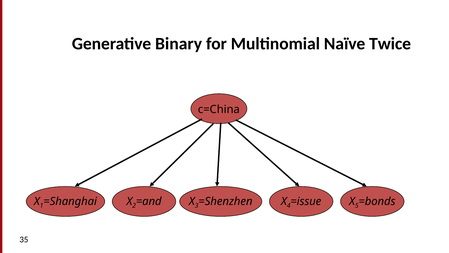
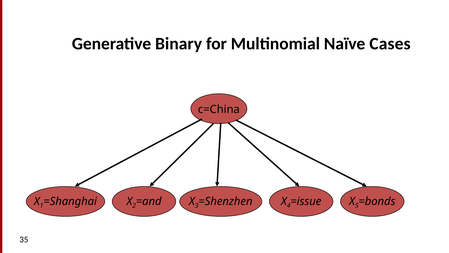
Twice: Twice -> Cases (390, 44)
